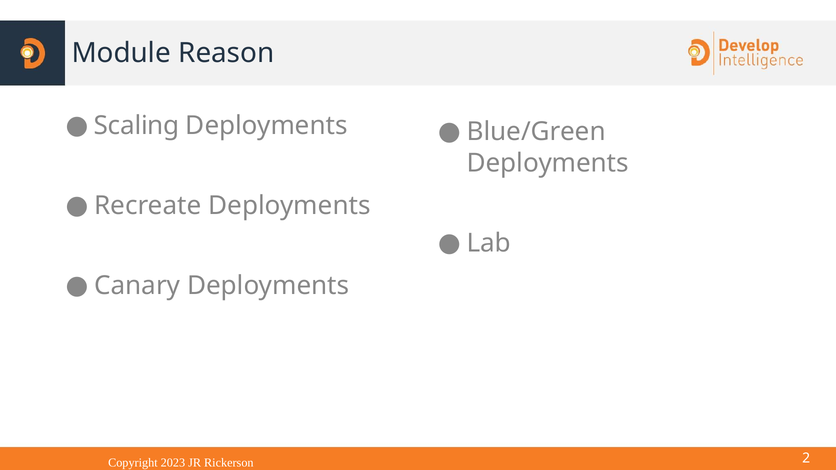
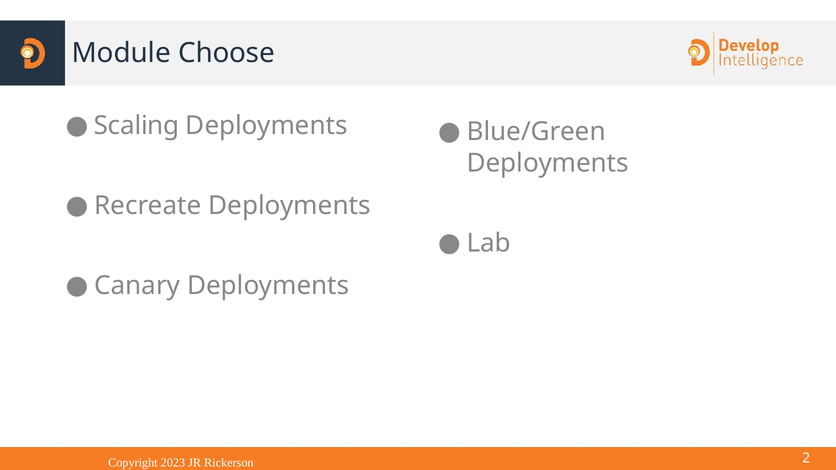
Reason: Reason -> Choose (226, 53)
